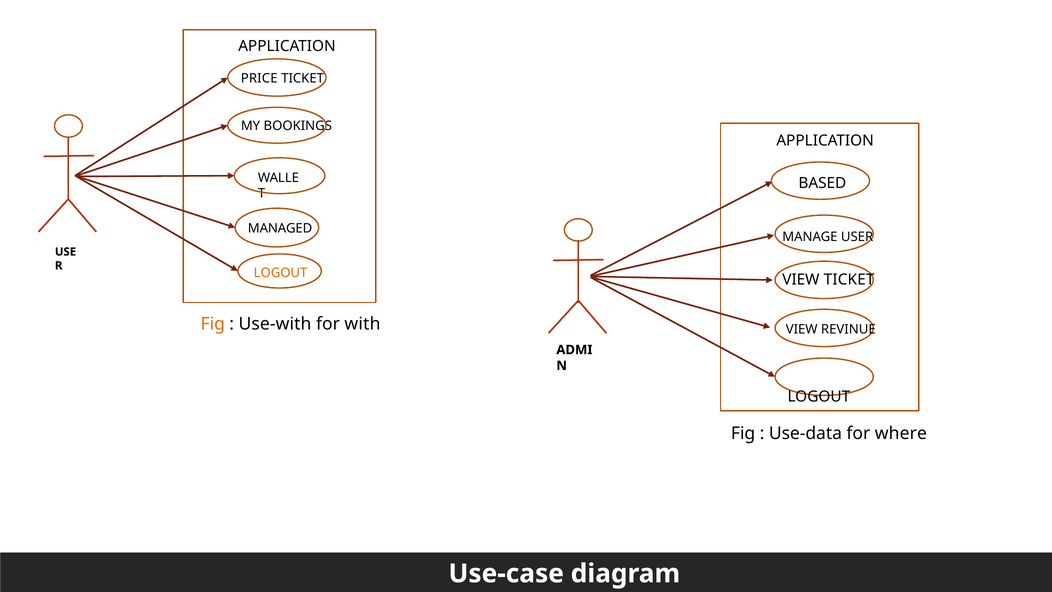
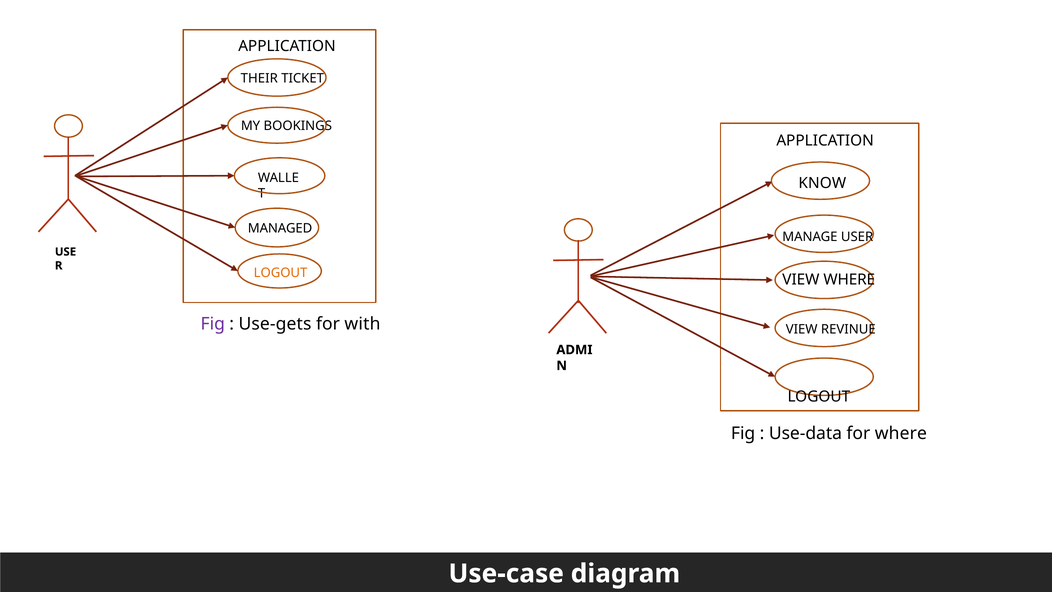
PRICE: PRICE -> THEIR (259, 78)
BASED: BASED -> KNOW (822, 183)
VIEW TICKET: TICKET -> WHERE (849, 279)
Fig colour: orange -> purple (213, 324)
Use-with: Use-with -> Use-gets (275, 324)
